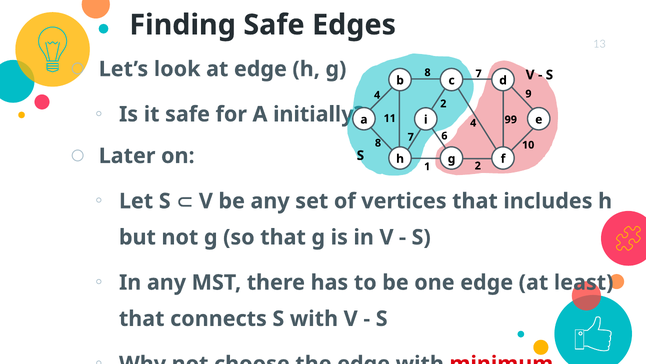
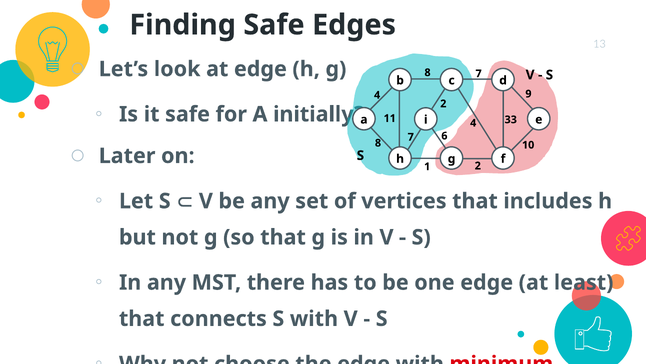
99: 99 -> 33 (511, 119)
